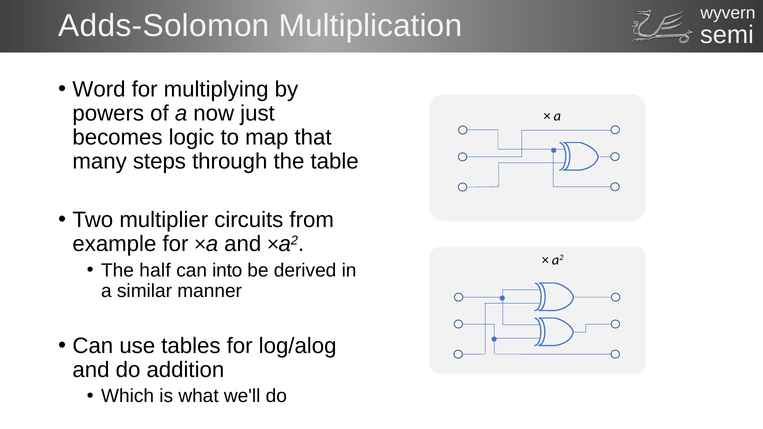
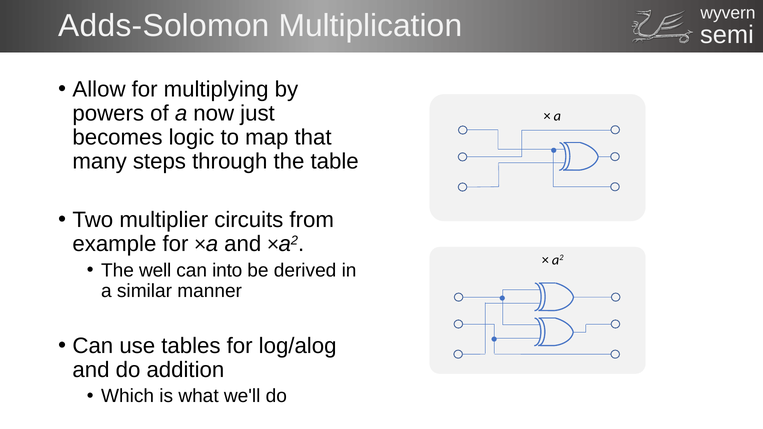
Word: Word -> Allow (99, 89)
half: half -> well (155, 270)
